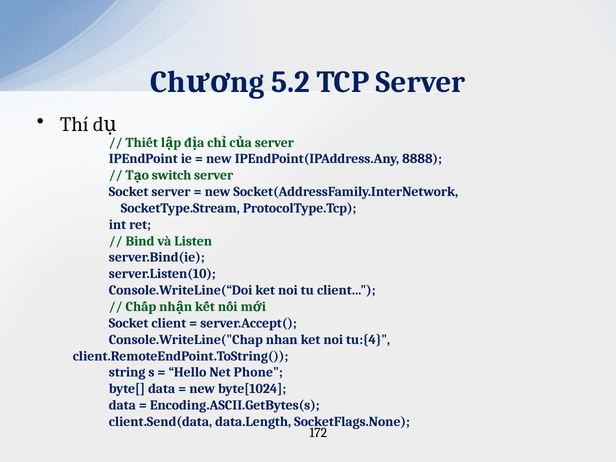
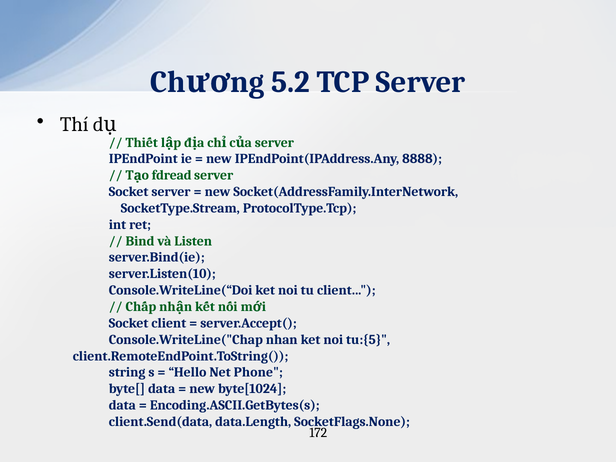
switch: switch -> fdread (172, 175)
tu:{4: tu:{4 -> tu:{5 (368, 340)
